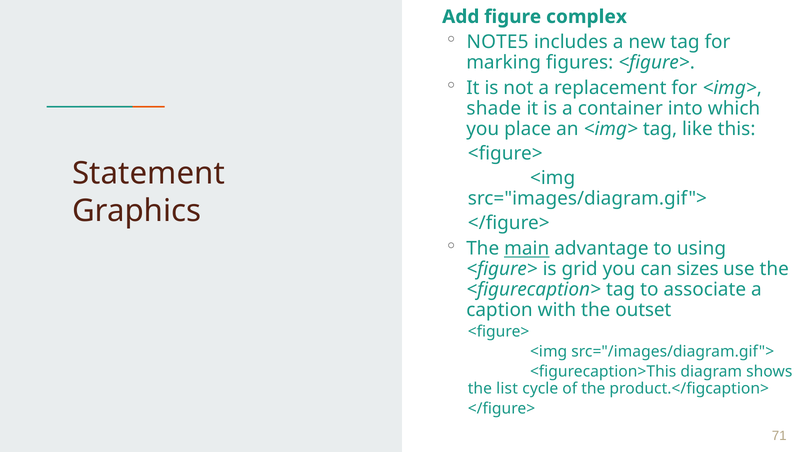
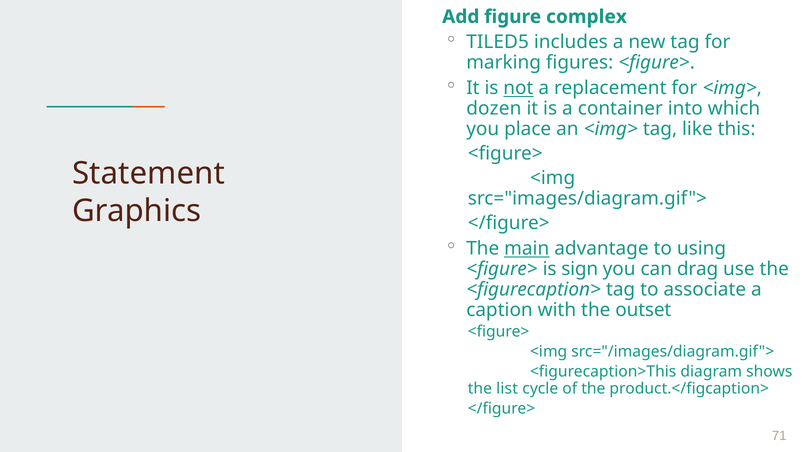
NOTE5: NOTE5 -> TILED5 (498, 42)
not underline: none -> present (518, 88)
shade: shade -> dozen (494, 109)
grid: grid -> sign (580, 269)
sizes: sizes -> drag (698, 269)
